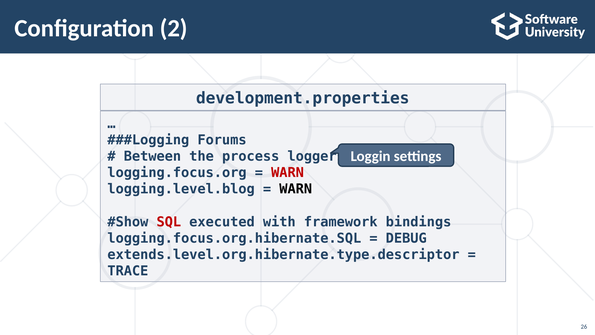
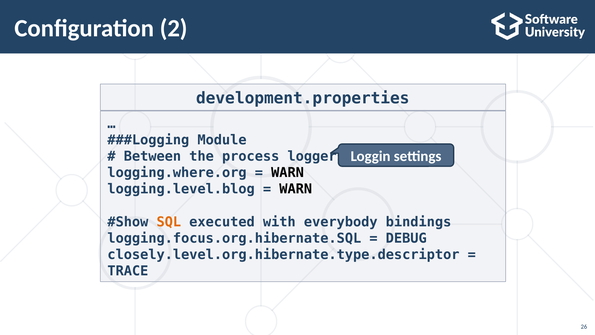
Forums: Forums -> Module (222, 140)
logging.focus.org: logging.focus.org -> logging.where.org (177, 173)
WARN colour: red -> black (288, 173)
SQL colour: red -> orange (169, 222)
framework: framework -> everybody (341, 222)
extends.level.org.hibernate.type.descriptor: extends.level.org.hibernate.type.descriptor -> closely.level.org.hibernate.type.descriptor (283, 254)
